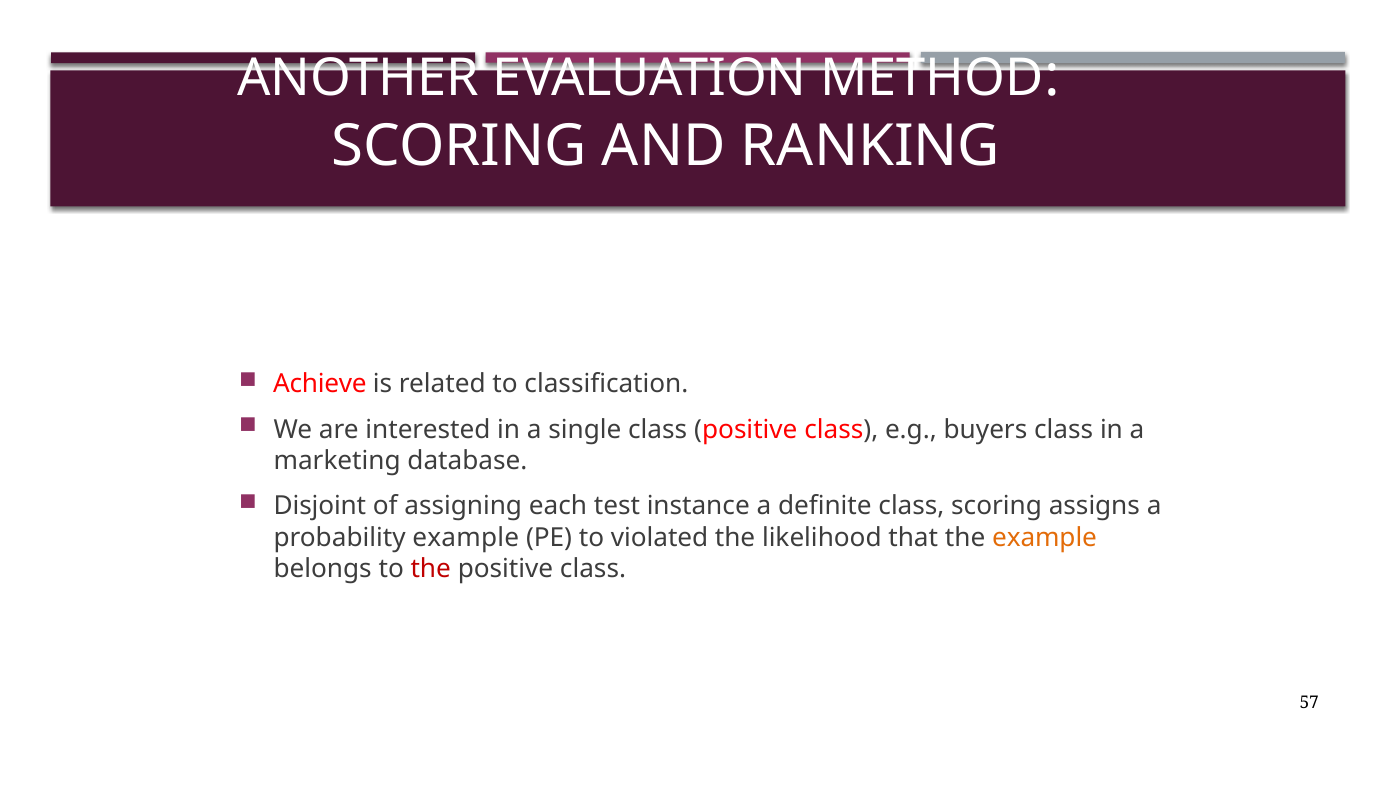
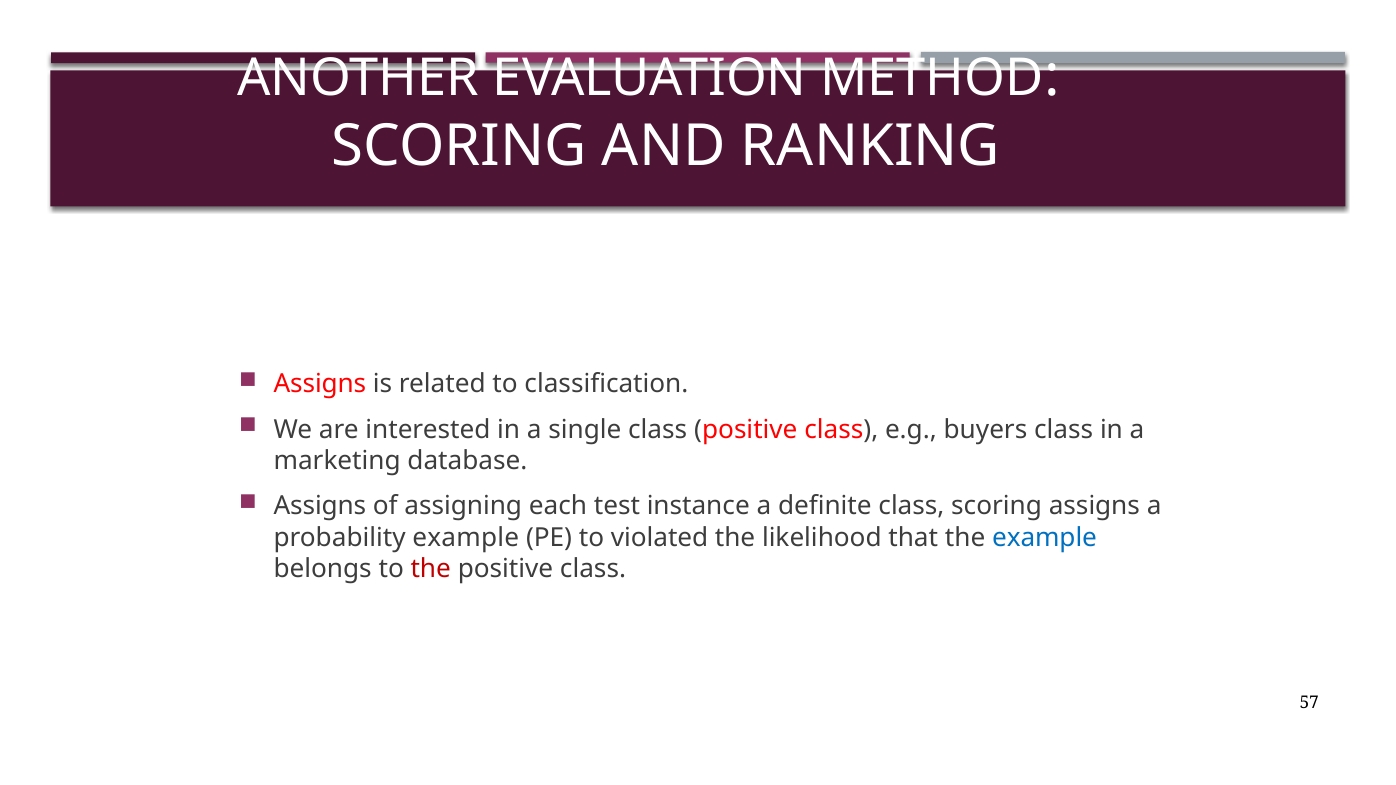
Achieve: Achieve -> Assigns (320, 384)
Disjoint: Disjoint -> Assigns (320, 506)
example colour: orange -> blue (1045, 538)
